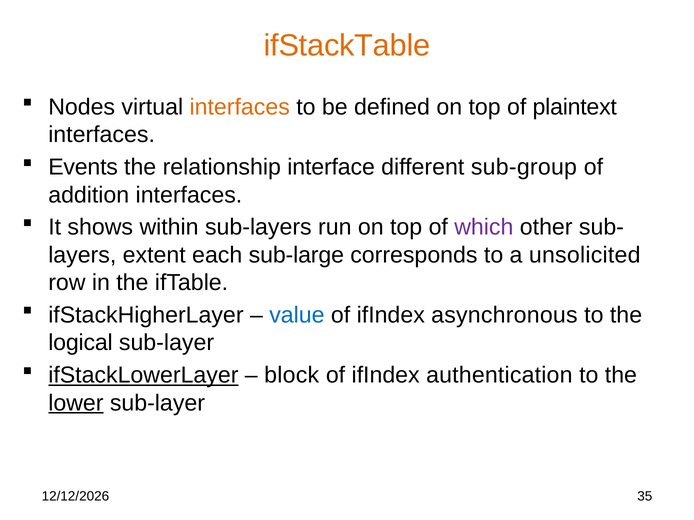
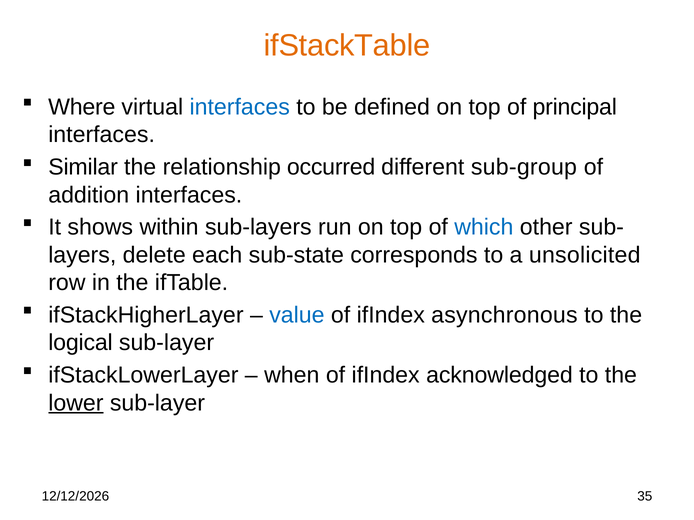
Nodes: Nodes -> Where (82, 107)
interfaces colour: orange -> blue (240, 107)
plaintext: plaintext -> principal (575, 107)
Events: Events -> Similar (83, 167)
interface: interface -> occurred (331, 167)
which colour: purple -> blue (484, 227)
extent: extent -> delete (154, 255)
sub-large: sub-large -> sub-state (296, 255)
ifStackLowerLayer underline: present -> none (143, 376)
block: block -> when (292, 376)
authentication: authentication -> acknowledged (499, 376)
